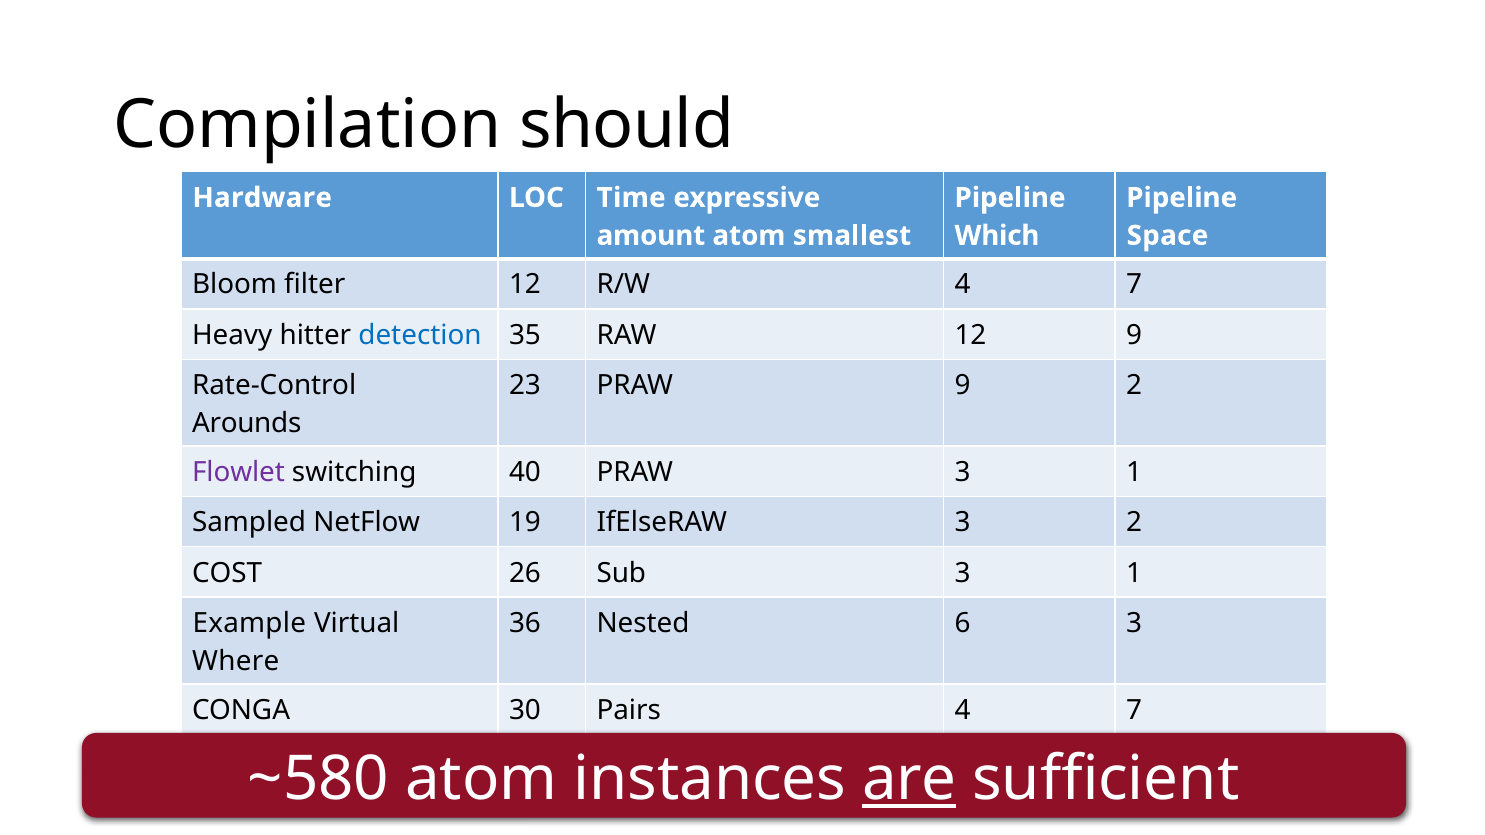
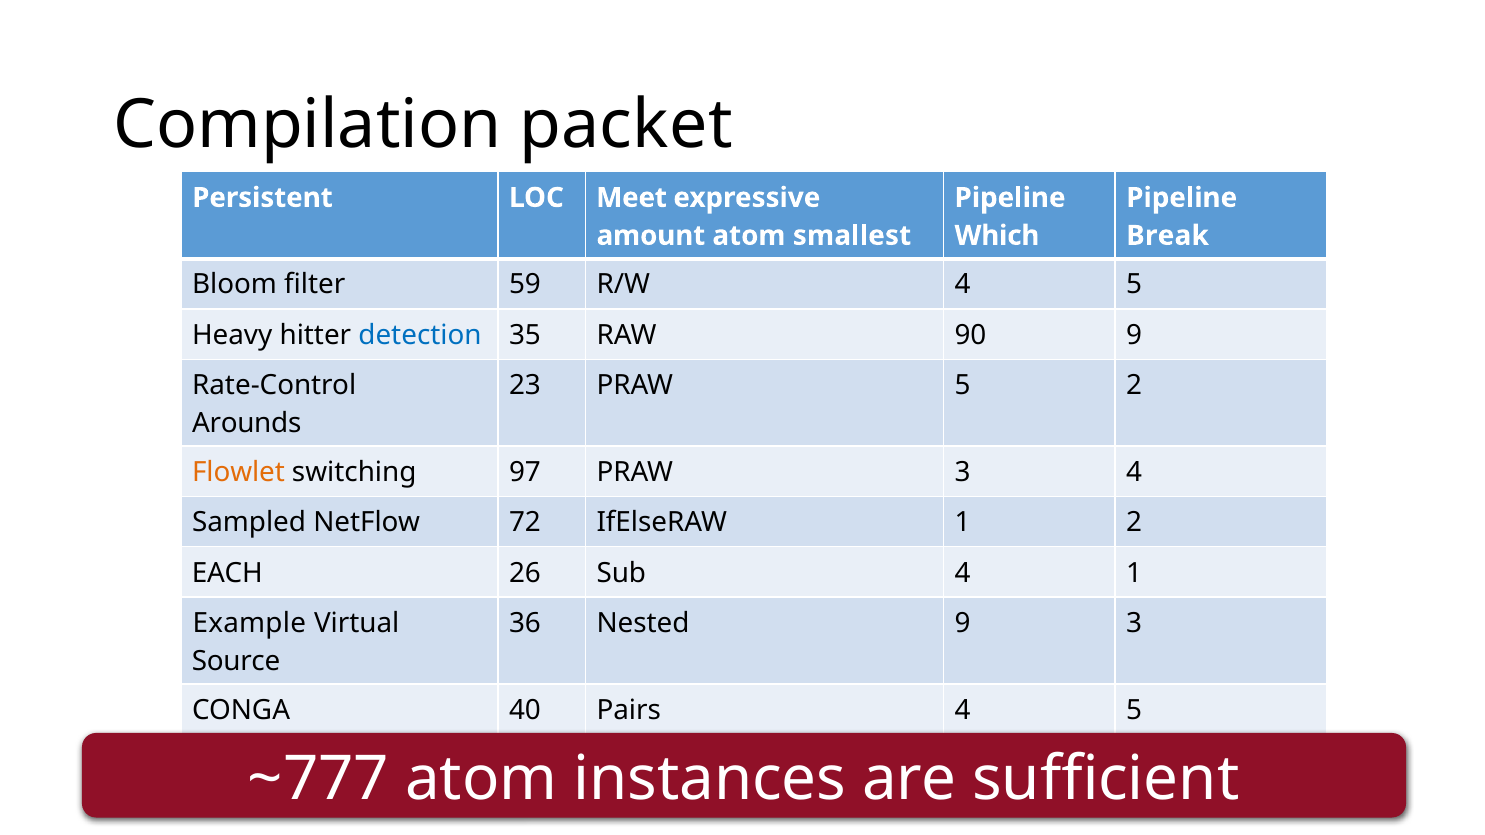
should: should -> packet (626, 125)
Hardware: Hardware -> Persistent (262, 198)
Time: Time -> Meet (631, 198)
Space: Space -> Break (1167, 236)
filter 12: 12 -> 59 (525, 285)
R/W 4 7: 7 -> 5 (1134, 285)
RAW 12: 12 -> 90 (970, 335)
PRAW 9: 9 -> 5 (962, 385)
Flowlet colour: purple -> orange (238, 472)
40: 40 -> 97 (525, 472)
PRAW 3 1: 1 -> 4 (1134, 472)
19: 19 -> 72 (525, 523)
IfElseRAW 3: 3 -> 1 (962, 523)
COST: COST -> EACH (227, 573)
Sub 3: 3 -> 4 (962, 573)
Nested 6: 6 -> 9 (962, 623)
Where: Where -> Source (236, 661)
30: 30 -> 40 (525, 710)
Pairs 4 7: 7 -> 5 (1134, 710)
~580: ~580 -> ~777 (319, 780)
are underline: present -> none (909, 780)
